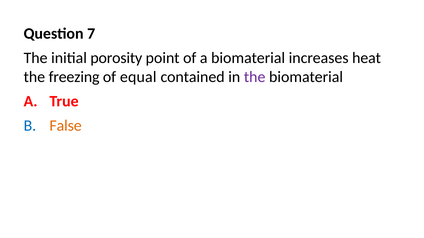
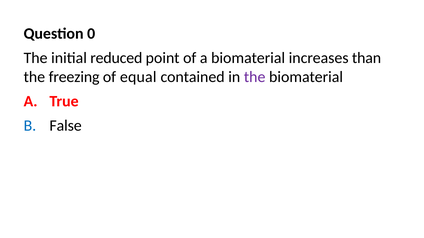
7: 7 -> 0 (91, 34)
porosity: porosity -> reduced (116, 58)
heat: heat -> than (367, 58)
False colour: orange -> black (66, 126)
